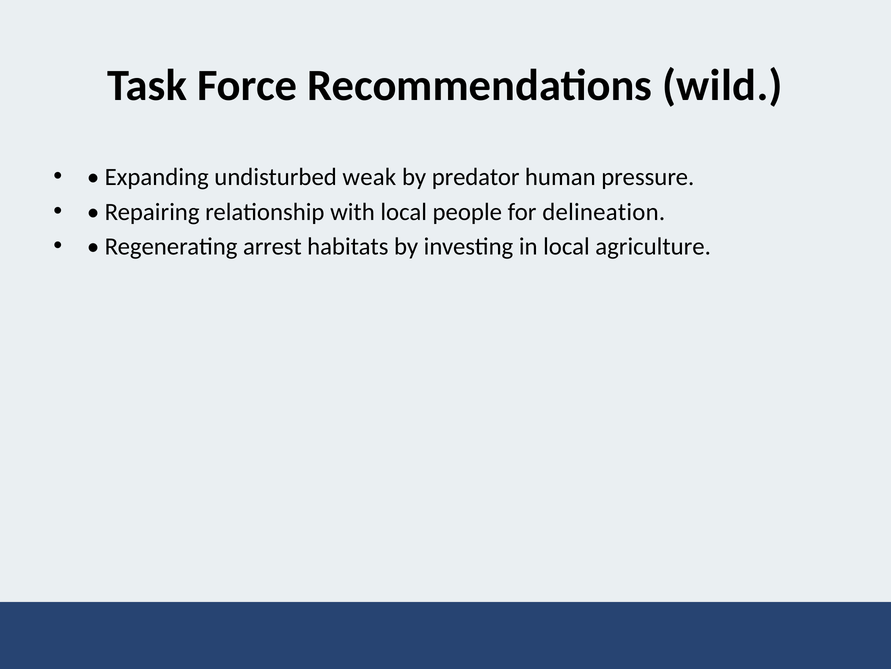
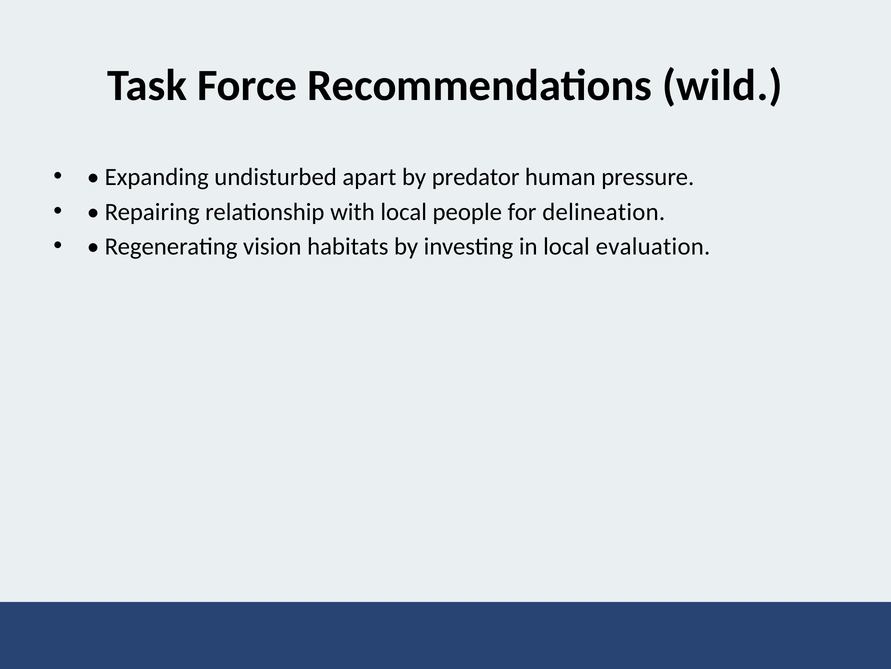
weak: weak -> apart (369, 177)
arrest: arrest -> vision (272, 246)
agriculture: agriculture -> evaluation (653, 246)
